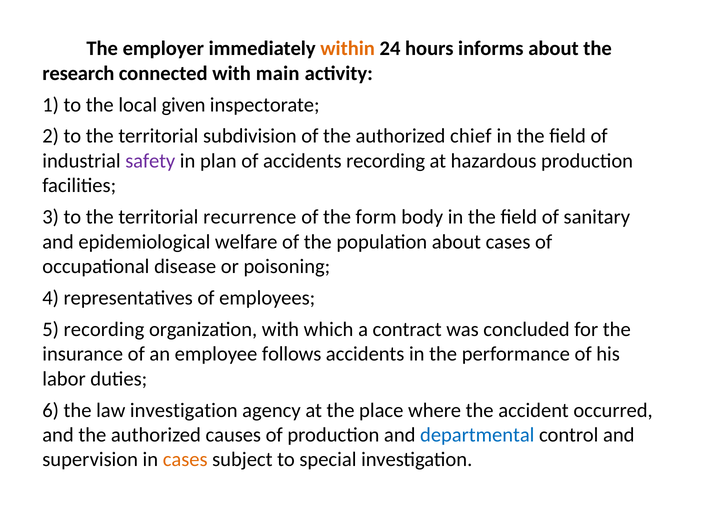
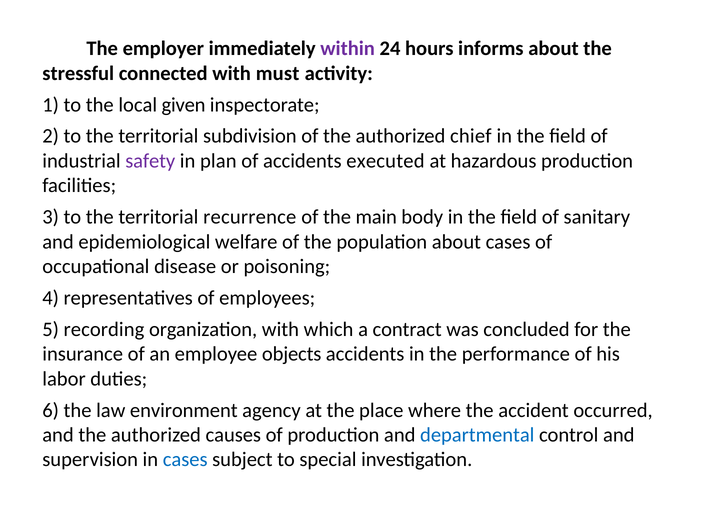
within colour: orange -> purple (348, 49)
research: research -> stressful (78, 73)
main: main -> must (278, 73)
accidents recording: recording -> executed (385, 161)
form: form -> main (376, 217)
follows: follows -> objects (292, 354)
law investigation: investigation -> environment (184, 410)
cases colour: orange -> blue (185, 459)
